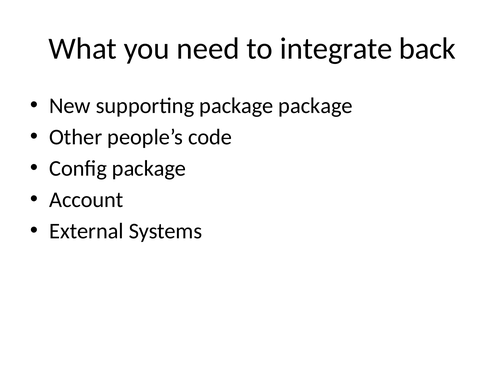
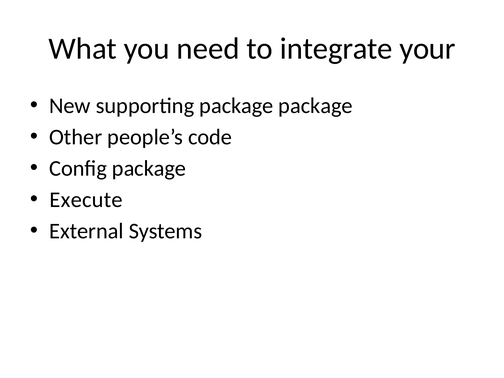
back: back -> your (427, 49)
Account: Account -> Execute (86, 200)
